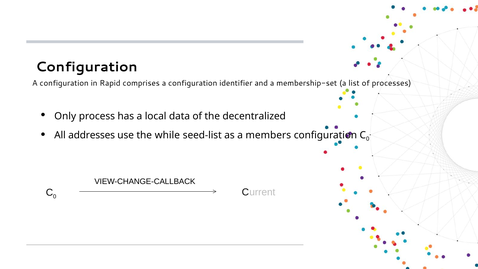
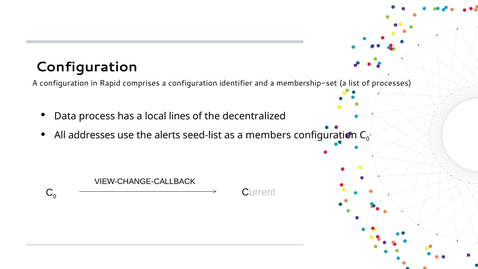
Only: Only -> Data (65, 116)
data: data -> lines (180, 116)
while: while -> alerts (167, 135)
